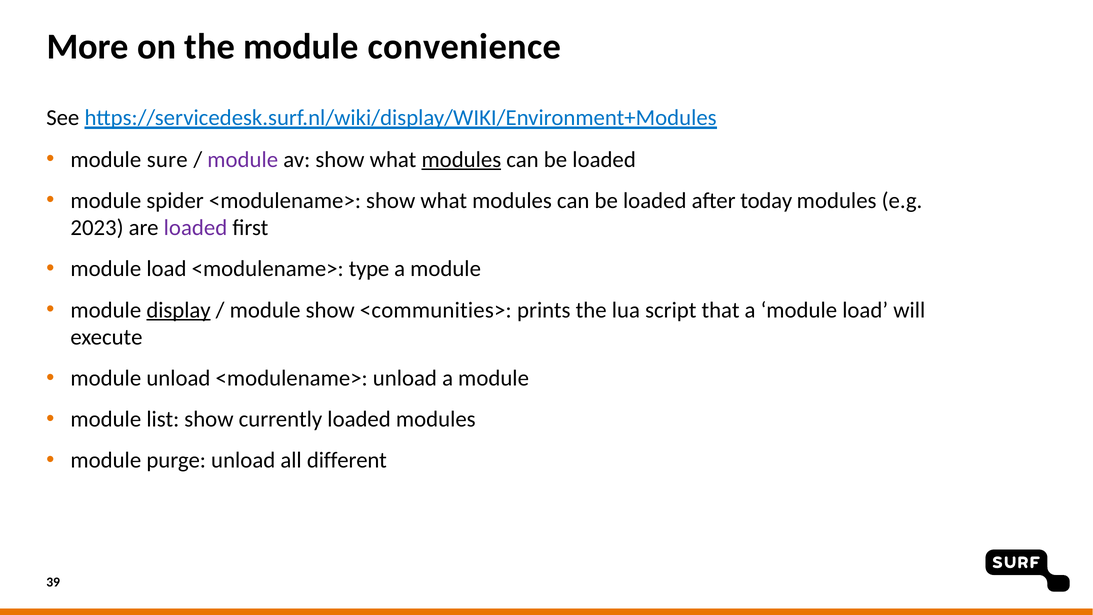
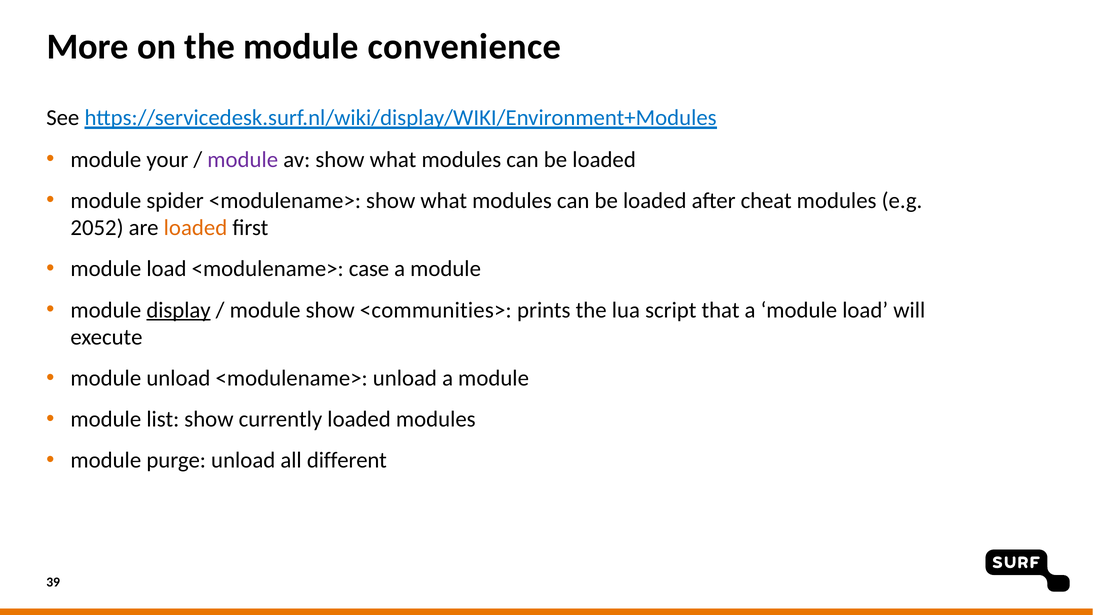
sure: sure -> your (167, 159)
modules underline: present -> none (461, 159)
today: today -> cheat (766, 201)
2023: 2023 -> 2052 (97, 228)
loaded colour: purple -> orange (196, 228)
type: type -> case (369, 269)
